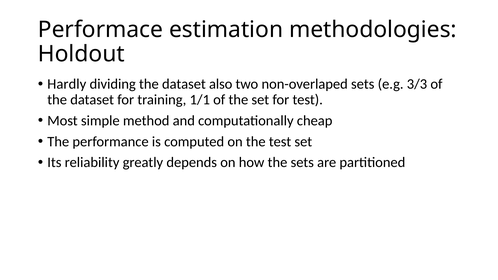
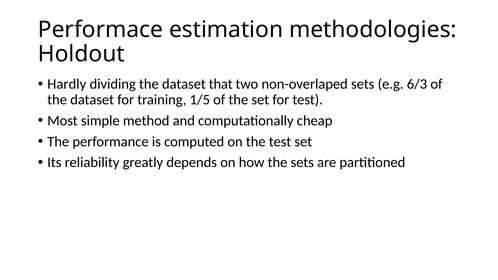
also: also -> that (221, 84)
3/3: 3/3 -> 6/3 (417, 84)
1/1: 1/1 -> 1/5 (200, 100)
